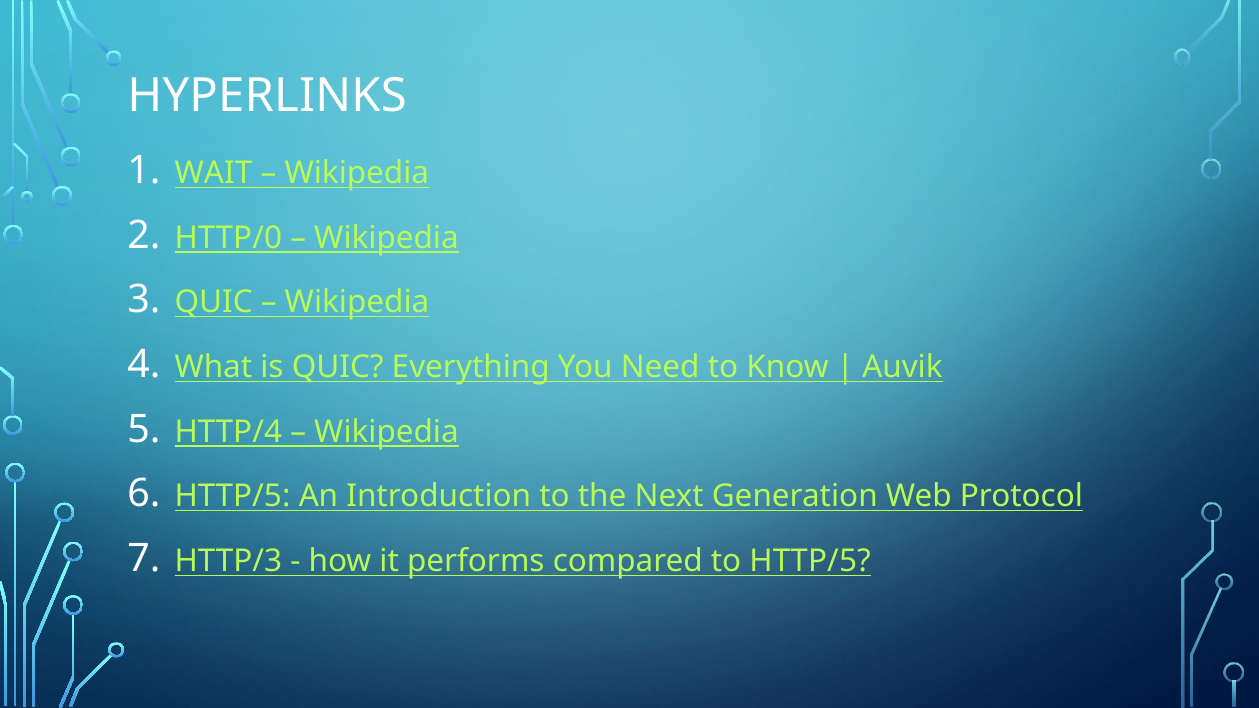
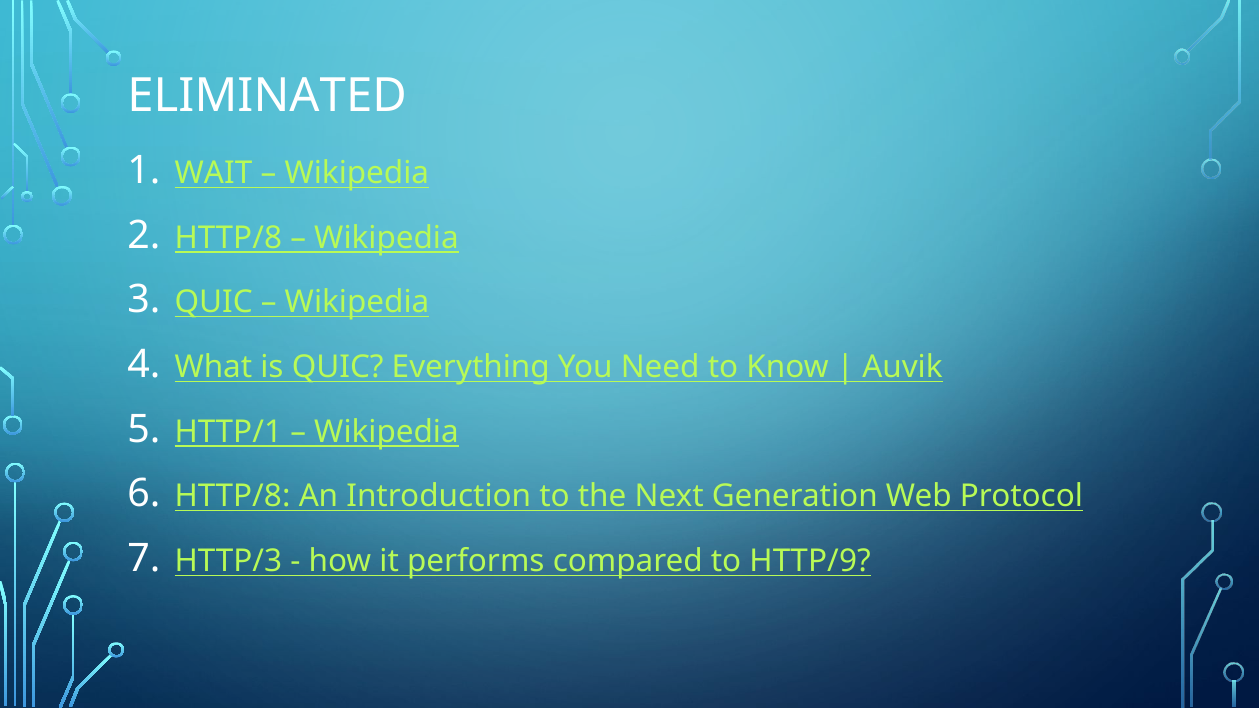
HYPERLINKS: HYPERLINKS -> ELIMINATED (267, 96)
HTTP/0: HTTP/0 -> HTTP/8 (228, 238)
HTTP/4: HTTP/4 -> HTTP/1 (228, 432)
HTTP/5: HTTP/5 -> HTTP/8 (233, 496)
to HTTP/5: HTTP/5 -> HTTP/9 (810, 561)
